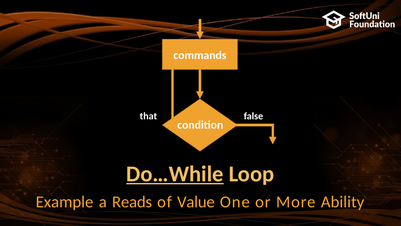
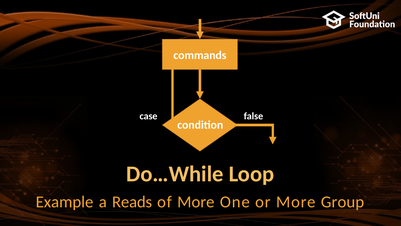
that: that -> case (149, 116)
Do…While underline: present -> none (175, 174)
of Value: Value -> More (196, 202)
Ability: Ability -> Group (343, 202)
